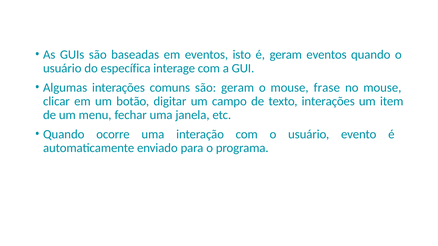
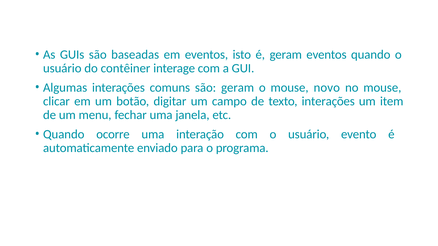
específica: específica -> contêiner (126, 68)
frase: frase -> novo (327, 88)
